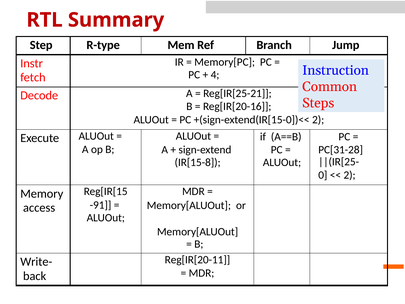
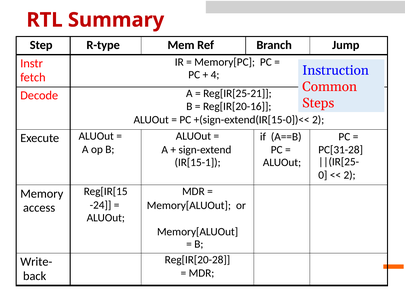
IR[15-8: IR[15-8 -> IR[15-1 (198, 162)
-91: -91 -> -24 (101, 205)
Reg[IR[20-11: Reg[IR[20-11 -> Reg[IR[20-28 (197, 260)
